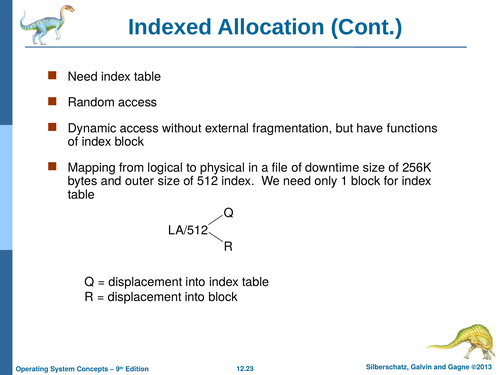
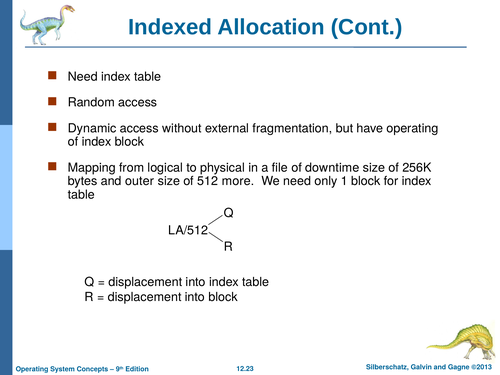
have functions: functions -> operating (412, 128)
512 index: index -> more (238, 181)
